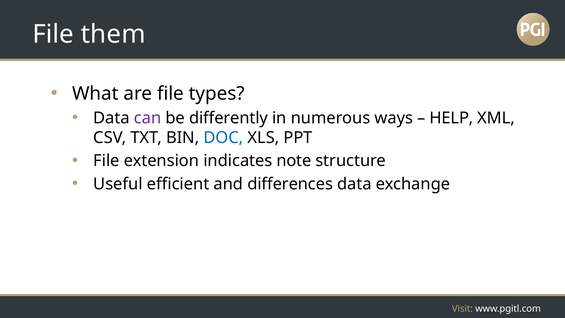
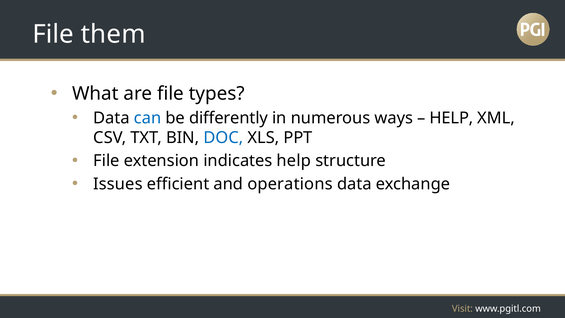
can colour: purple -> blue (148, 118)
indicates note: note -> help (294, 161)
Useful: Useful -> Issues (118, 184)
differences: differences -> operations (290, 184)
